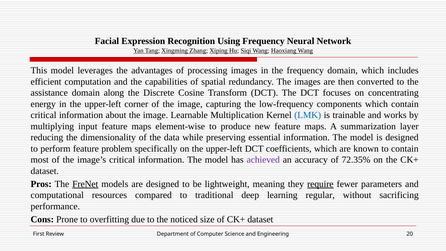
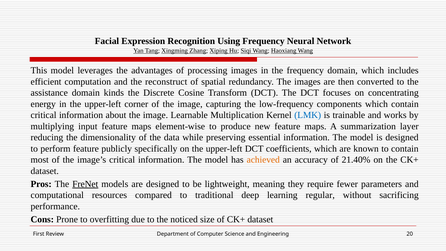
capabilities: capabilities -> reconstruct (166, 82)
along: along -> kinds (114, 93)
problem: problem -> publicly (117, 149)
achieved colour: purple -> orange (263, 160)
72.35%: 72.35% -> 21.40% (356, 160)
require underline: present -> none (320, 184)
